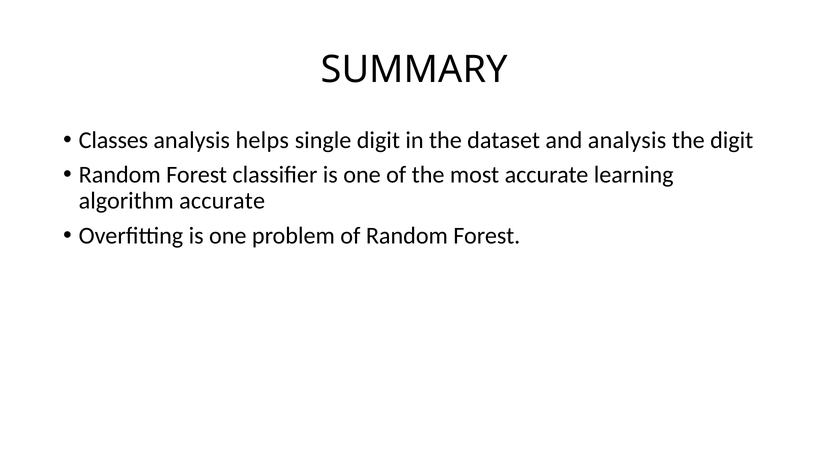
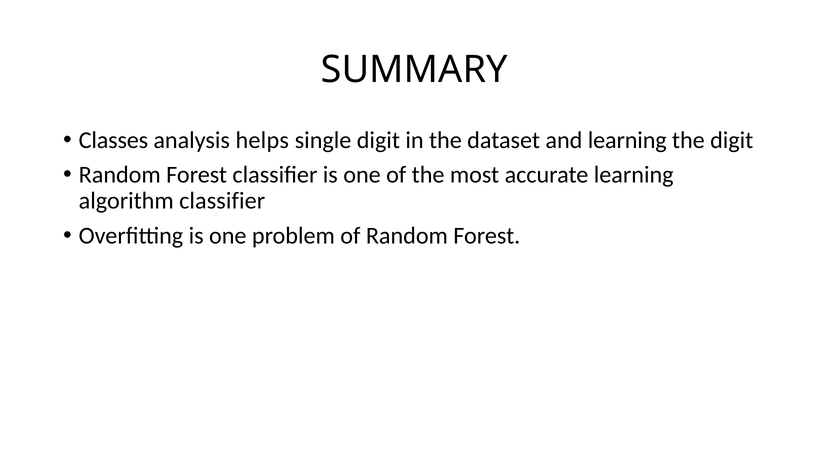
and analysis: analysis -> learning (627, 140)
algorithm accurate: accurate -> classifier (222, 201)
